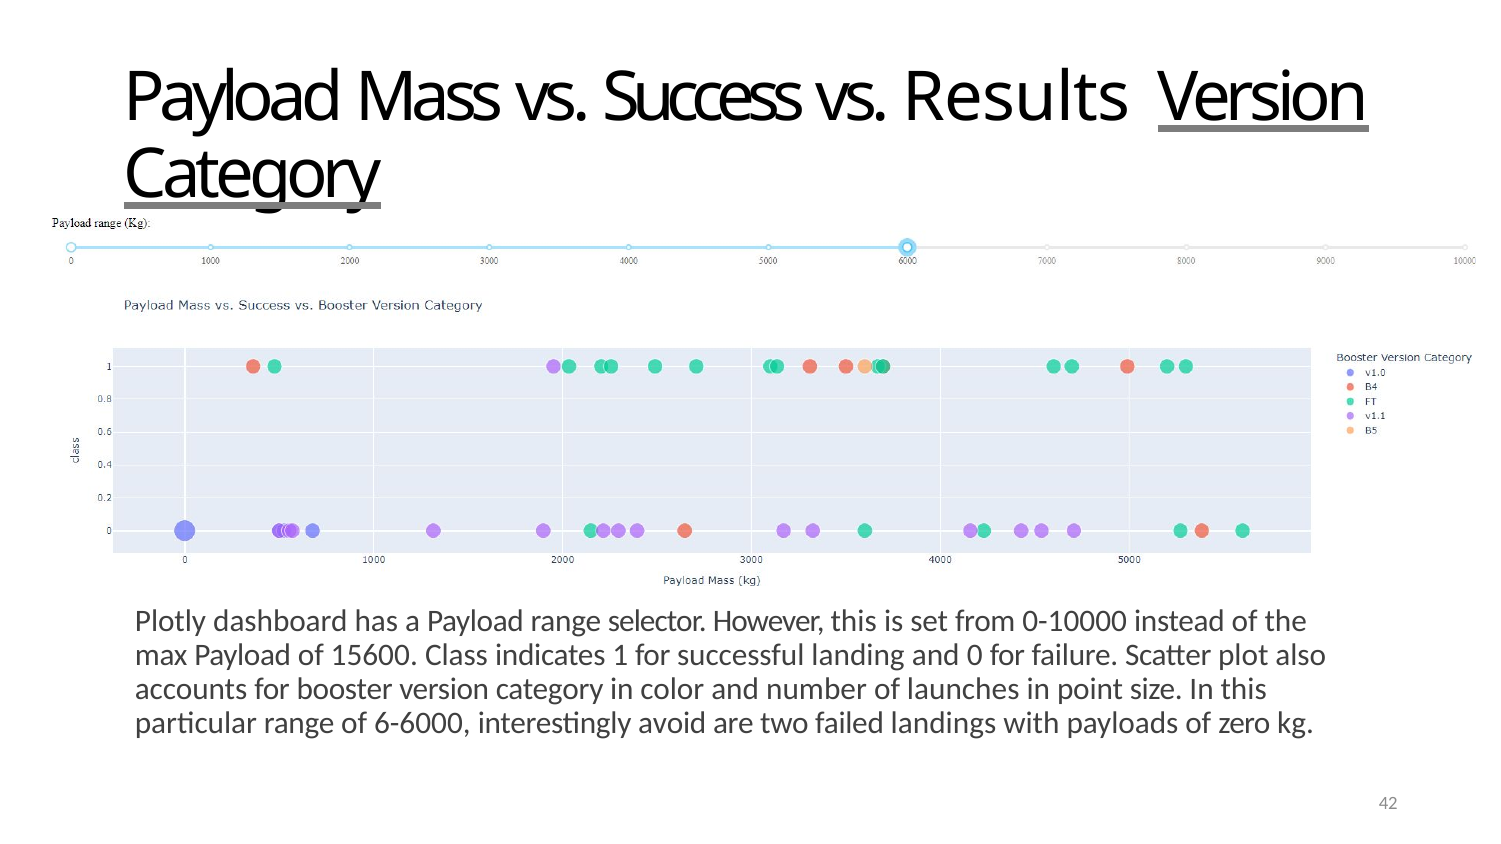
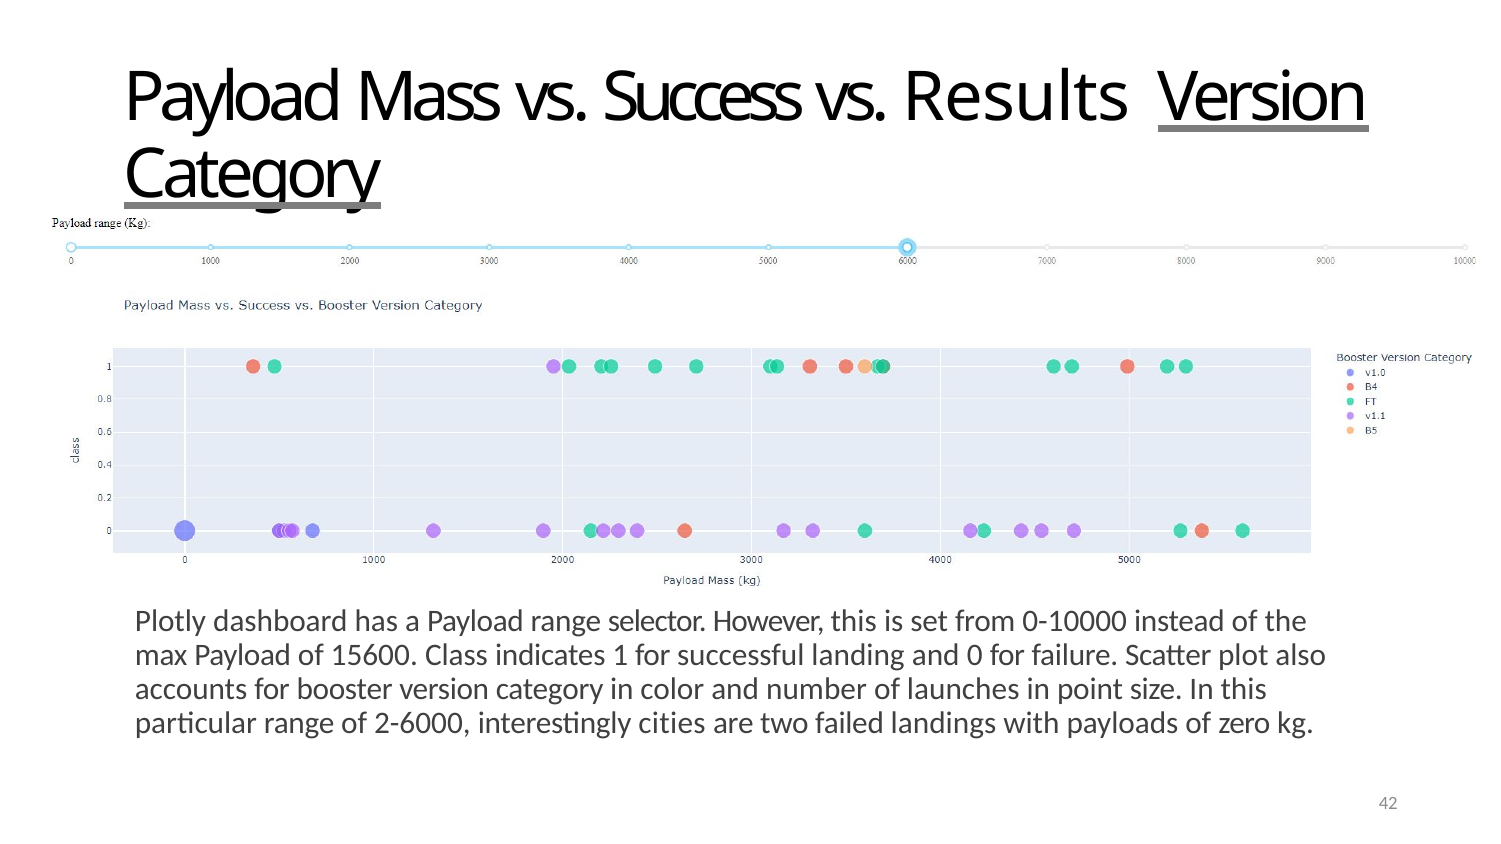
6-6000: 6-6000 -> 2-6000 (422, 724)
avoid: avoid -> cities (672, 724)
